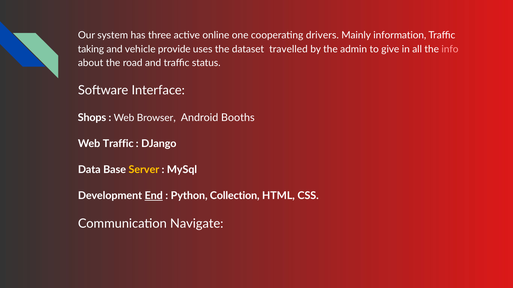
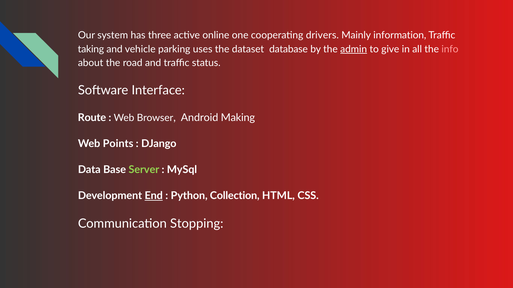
provide: provide -> parking (174, 49)
travelled: travelled -> database (289, 49)
admin underline: none -> present (354, 49)
Shops: Shops -> Route (92, 118)
Booths: Booths -> Making (238, 118)
Web Traffic: Traffic -> Points (118, 144)
Server colour: yellow -> light green (144, 170)
Navigate: Navigate -> Stopping (197, 224)
